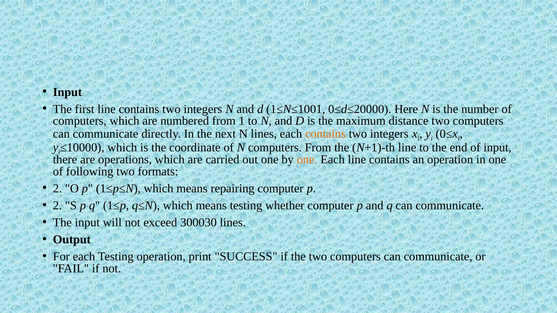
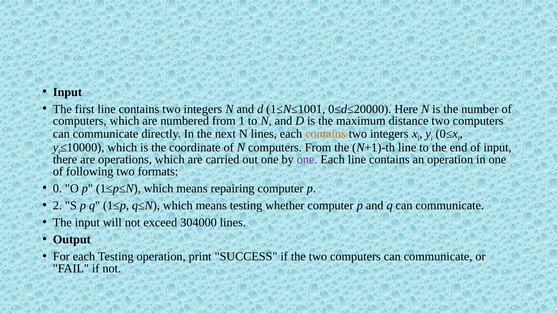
one colour: orange -> purple (307, 160)
2: 2 -> 0 (57, 189)
300030: 300030 -> 304000 (199, 223)
